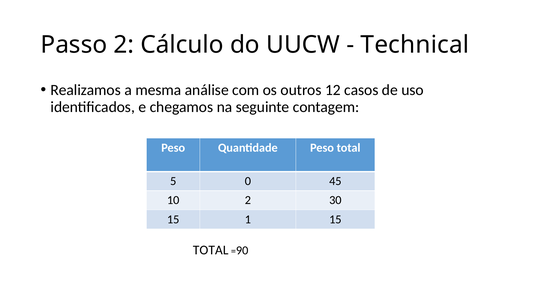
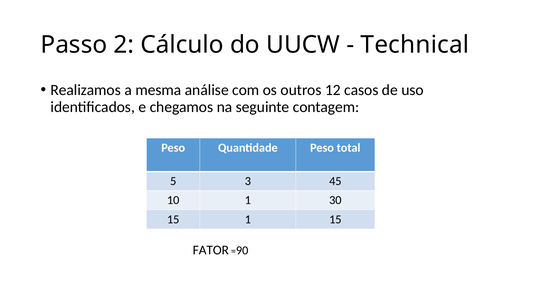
0: 0 -> 3 (248, 181)
10 2: 2 -> 1 (248, 200)
TOTAL: TOTAL -> FATOR (211, 250)
